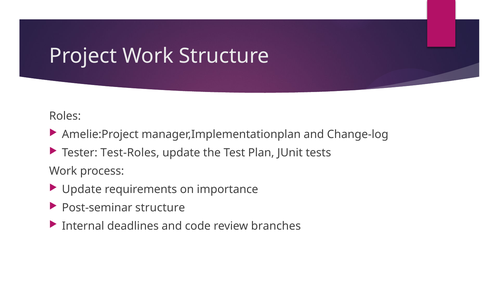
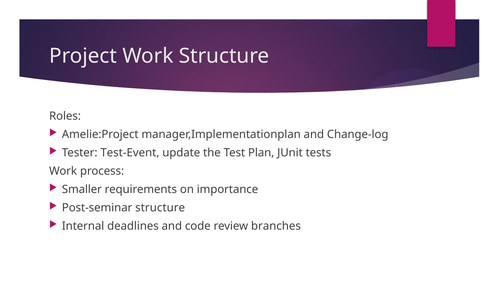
Test-Roles: Test-Roles -> Test-Event (130, 153)
Update: Update -> Smaller (82, 189)
